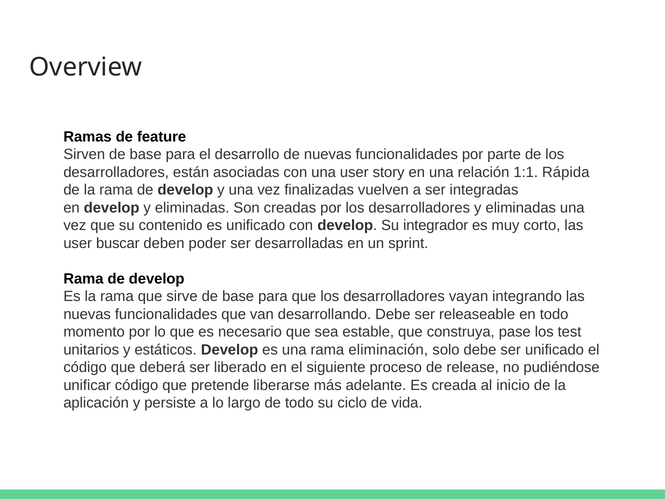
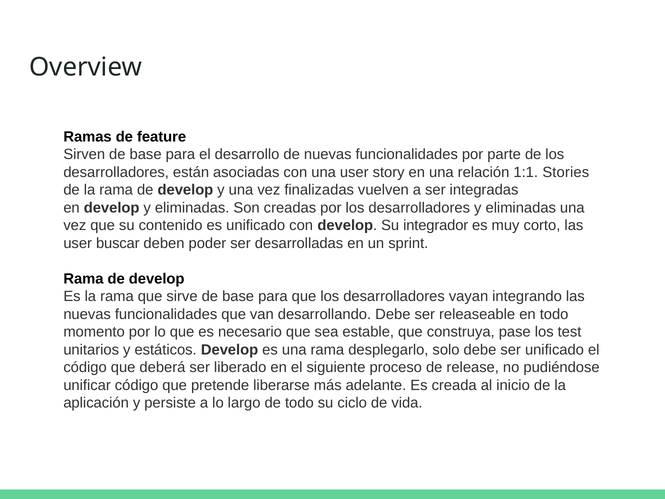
Rápida: Rápida -> Stories (566, 172)
eliminación: eliminación -> desplegarlo (388, 350)
